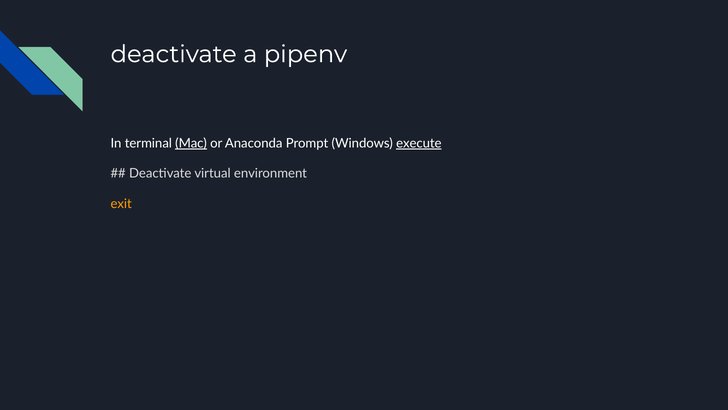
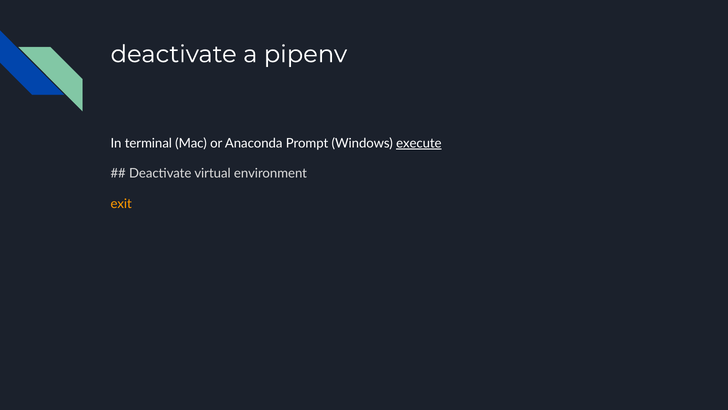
Mac underline: present -> none (191, 143)
